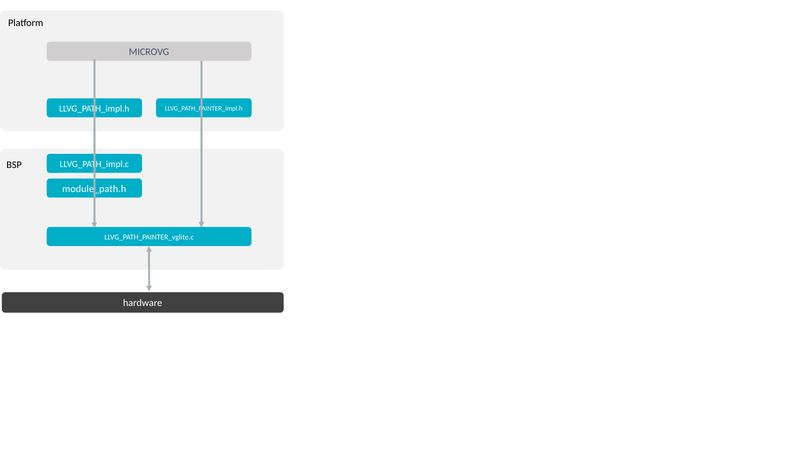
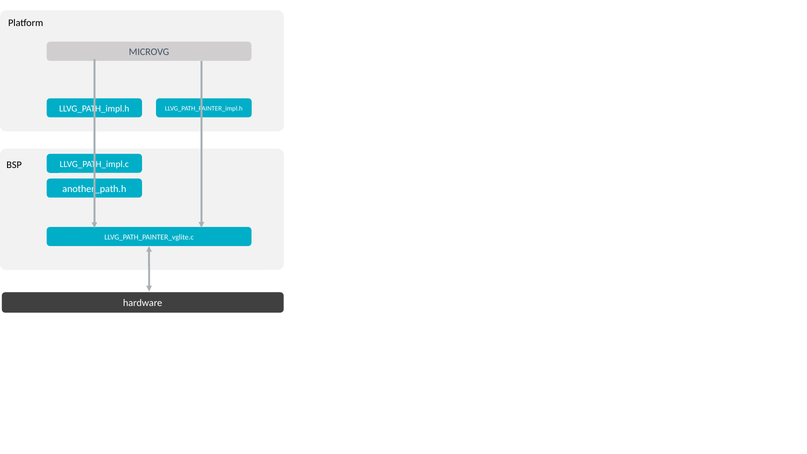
module_path.h: module_path.h -> another_path.h (94, 189)
